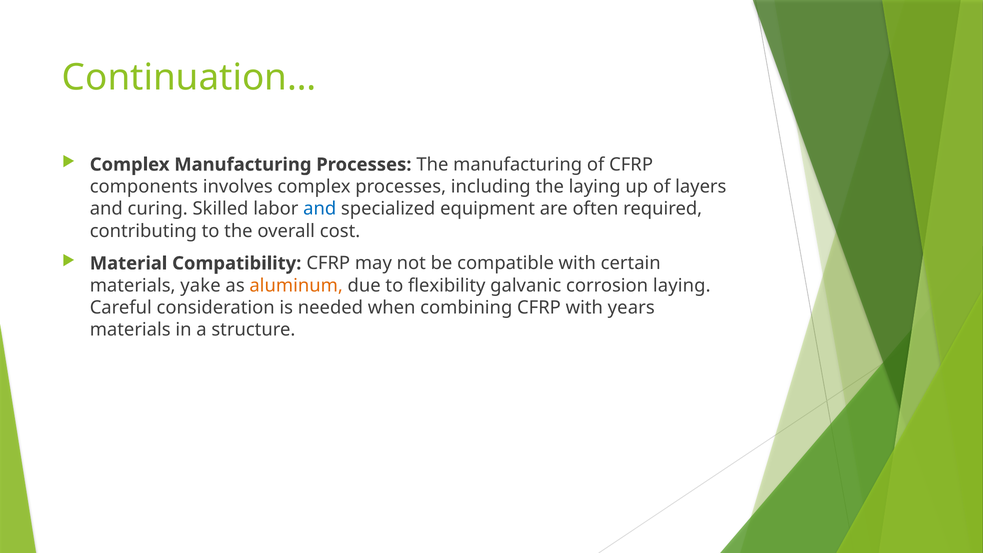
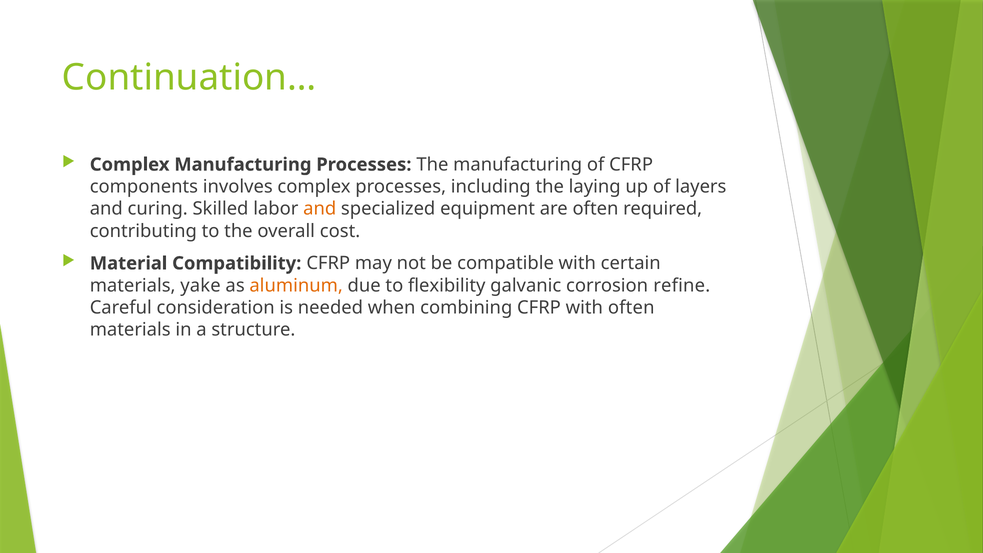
and colour: blue -> orange (320, 209)
corrosion laying: laying -> refine (682, 285)
with years: years -> often (631, 308)
